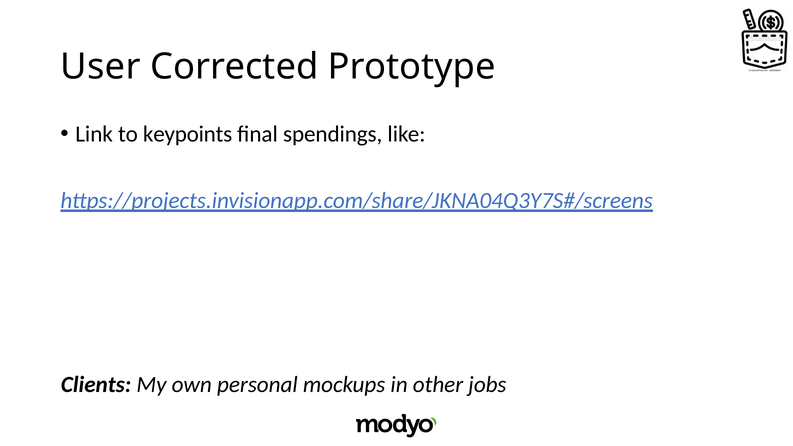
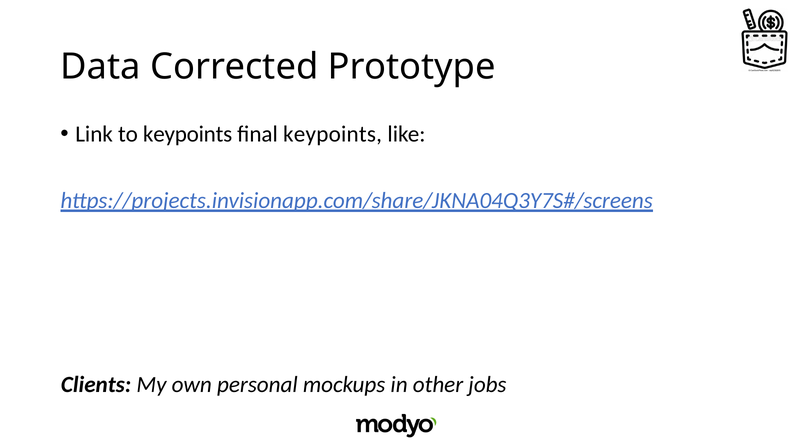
User: User -> Data (101, 67)
final spendings: spendings -> keypoints (333, 134)
